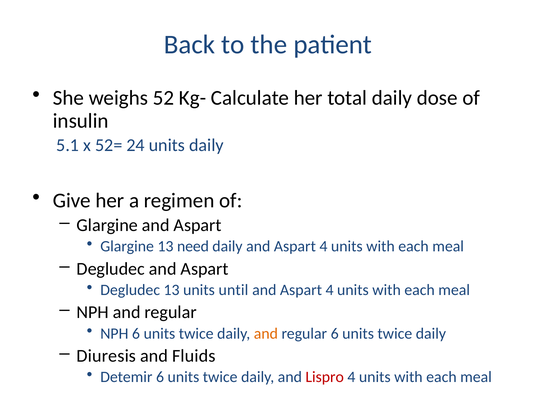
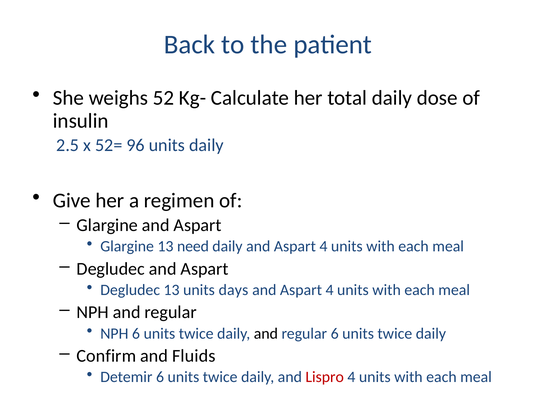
5.1: 5.1 -> 2.5 (68, 145)
24: 24 -> 96 (136, 145)
until: until -> days (233, 290)
and colour: orange -> black (266, 334)
Diuresis: Diuresis -> Confirm (106, 356)
